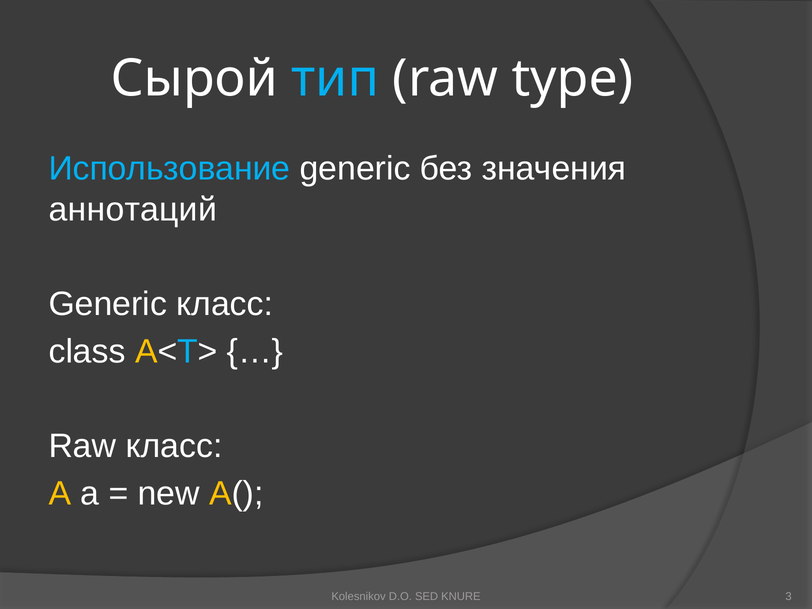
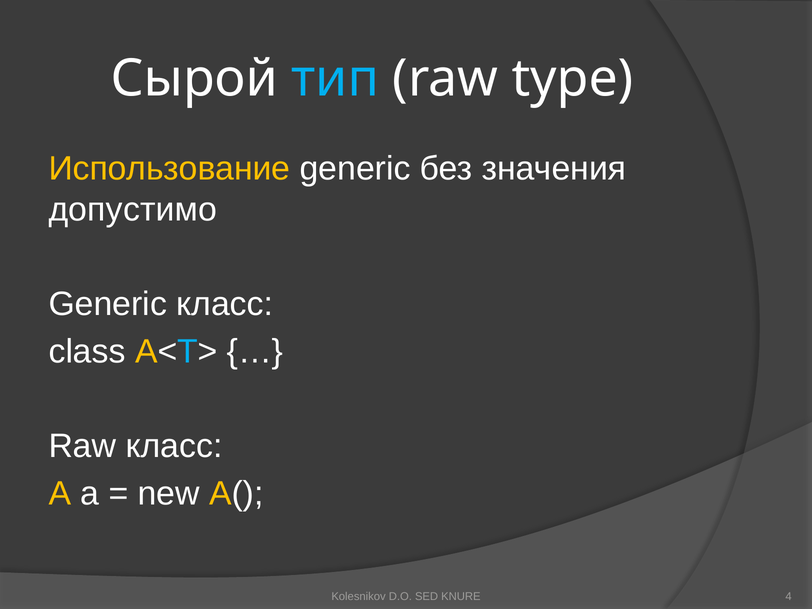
Использование colour: light blue -> yellow (169, 169)
аннотаций: аннотаций -> допустимо (133, 209)
3: 3 -> 4 (789, 597)
